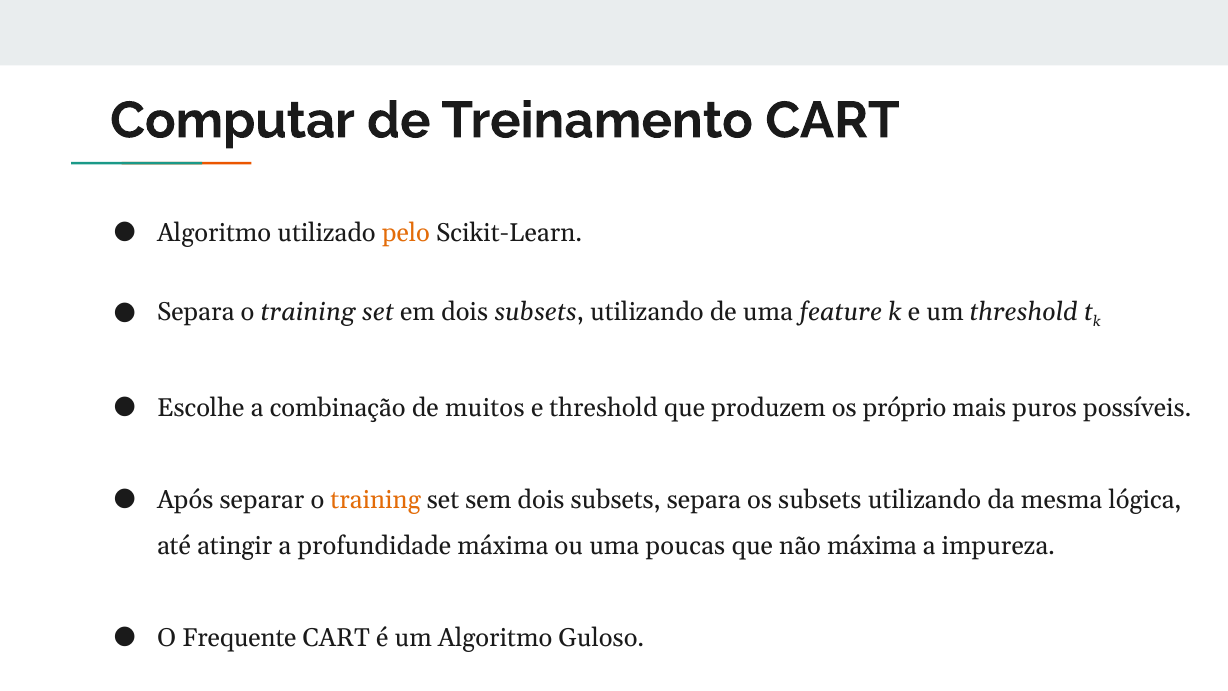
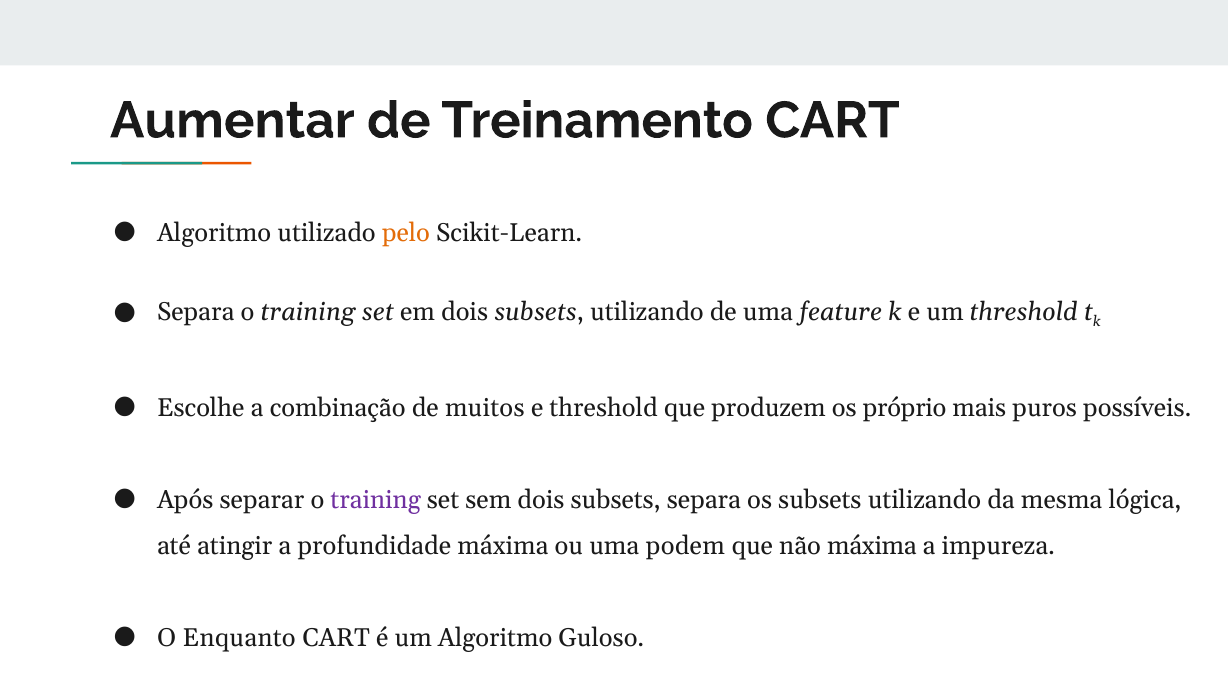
Computar: Computar -> Aumentar (232, 121)
training colour: orange -> purple (376, 500)
poucas: poucas -> podem (685, 546)
Frequente: Frequente -> Enquanto (239, 638)
